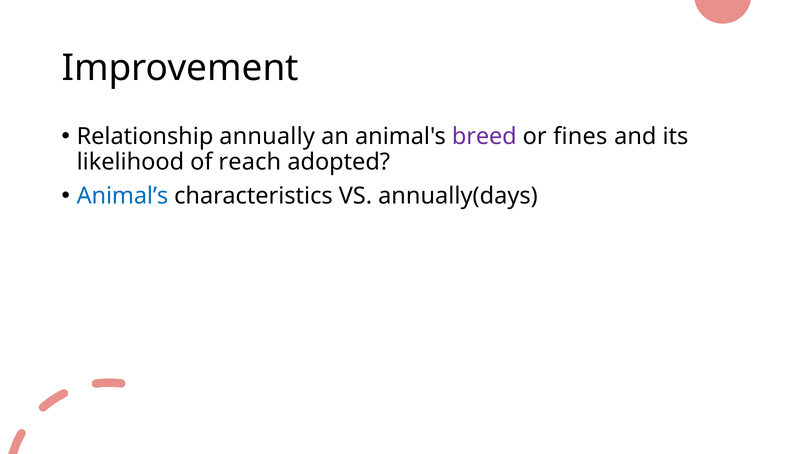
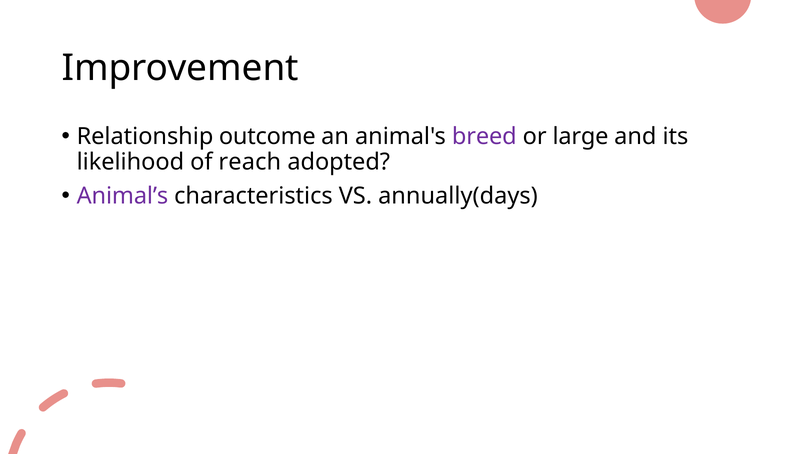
annually: annually -> outcome (267, 136)
fines: fines -> large (581, 136)
Animal’s colour: blue -> purple (122, 196)
